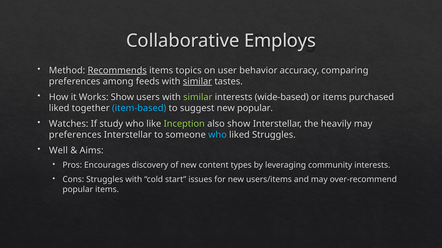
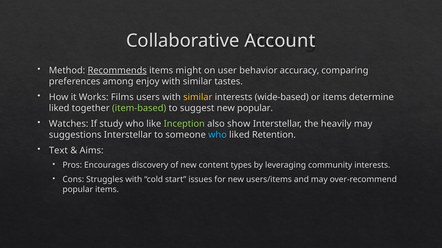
Employs: Employs -> Account (280, 41)
topics: topics -> might (189, 71)
feeds: feeds -> enjoy (148, 82)
similar underline: present -> none (197, 82)
Works Show: Show -> Films (122, 97)
similar colour: light green -> yellow (198, 97)
purchased: purchased -> determine (371, 97)
item-based colour: light blue -> light green (139, 108)
preferences: preferences -> suggestions (75, 135)
liked Struggles: Struggles -> Retention (274, 135)
Well: Well -> Text (58, 151)
